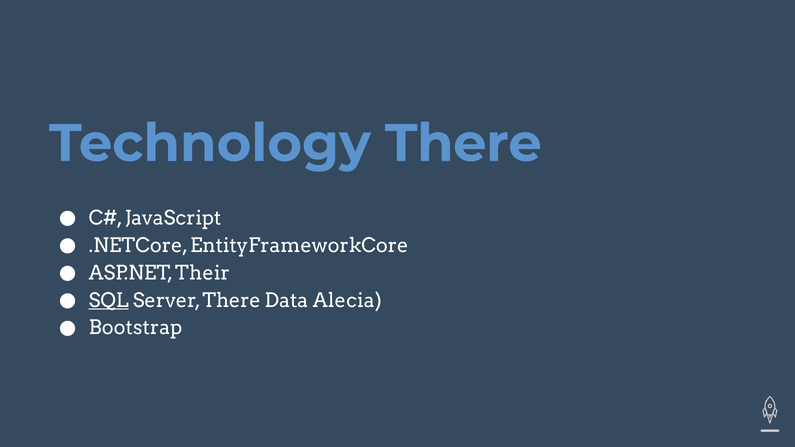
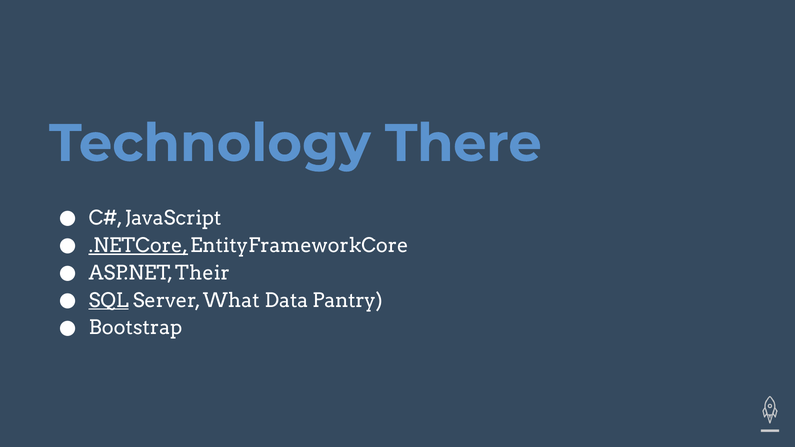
.NETCore underline: none -> present (138, 246)
Server There: There -> What (231, 301)
Alecia: Alecia -> Pantry (348, 301)
